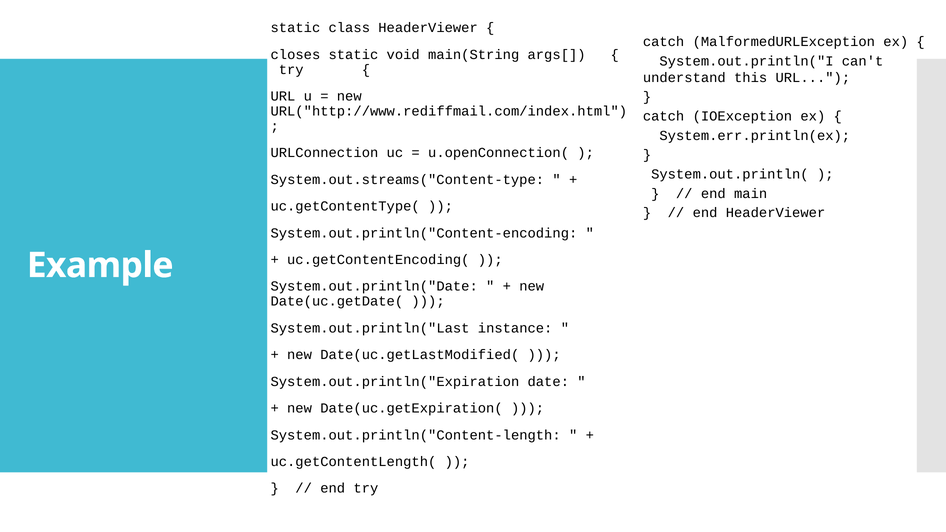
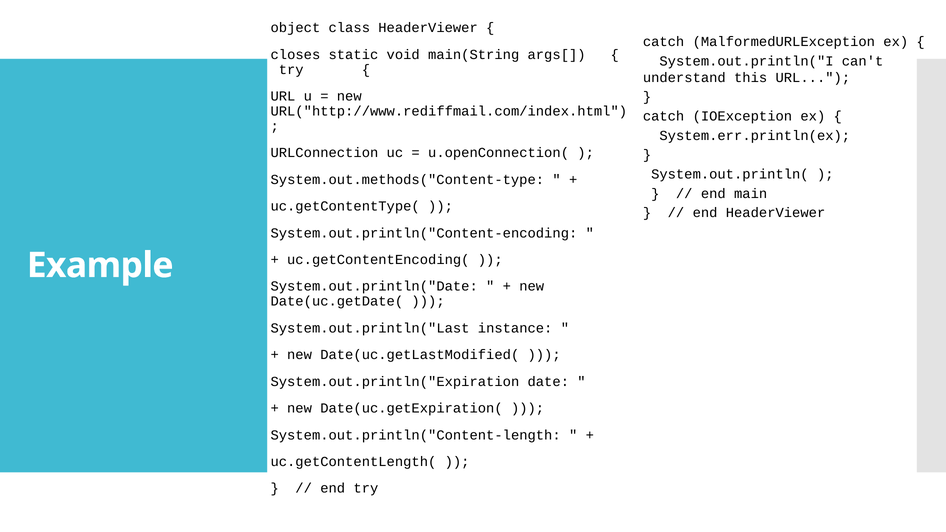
static: static -> object (295, 28)
System.out.streams("Content-type: System.out.streams("Content-type -> System.out.methods("Content-type (407, 180)
